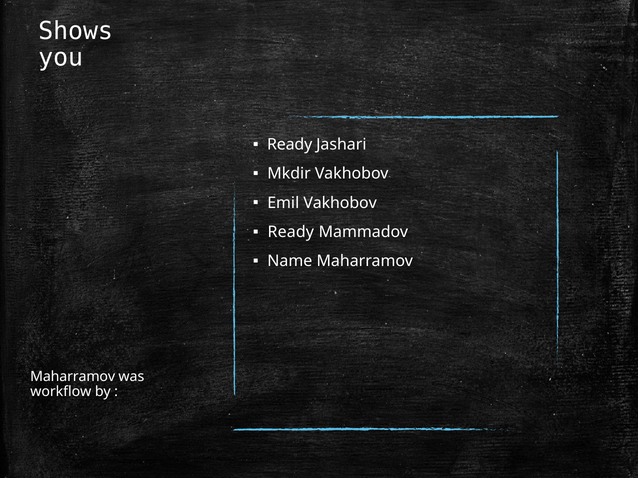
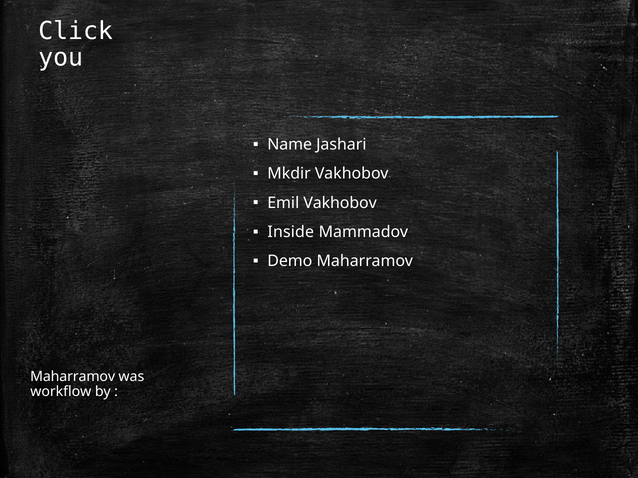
Shows: Shows -> Click (76, 31)
Ready: Ready -> Name (290, 145)
Ready: Ready -> Inside (291, 232)
Name: Name -> Demo (290, 261)
